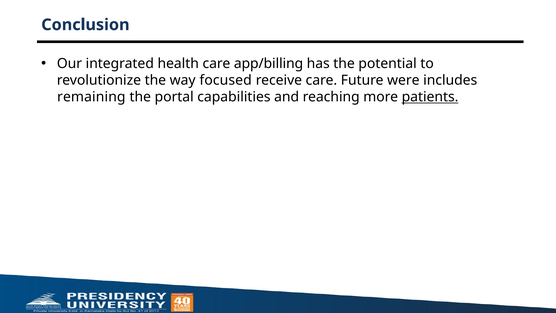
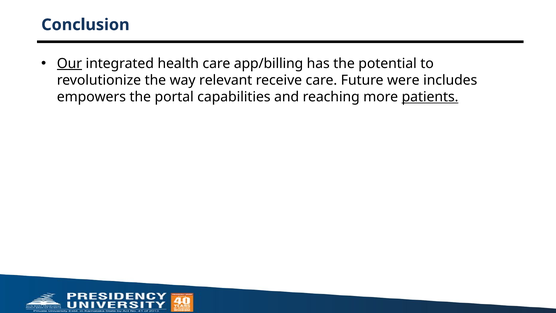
Our underline: none -> present (69, 64)
focused: focused -> relevant (226, 80)
remaining: remaining -> empowers (91, 97)
